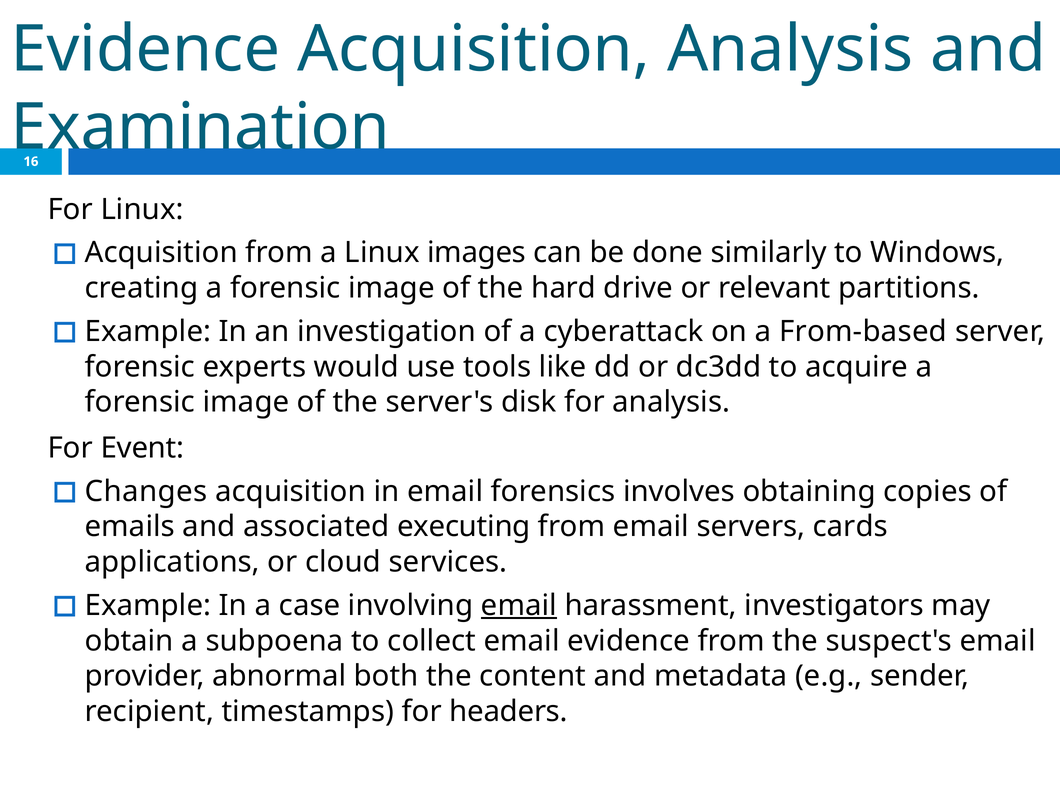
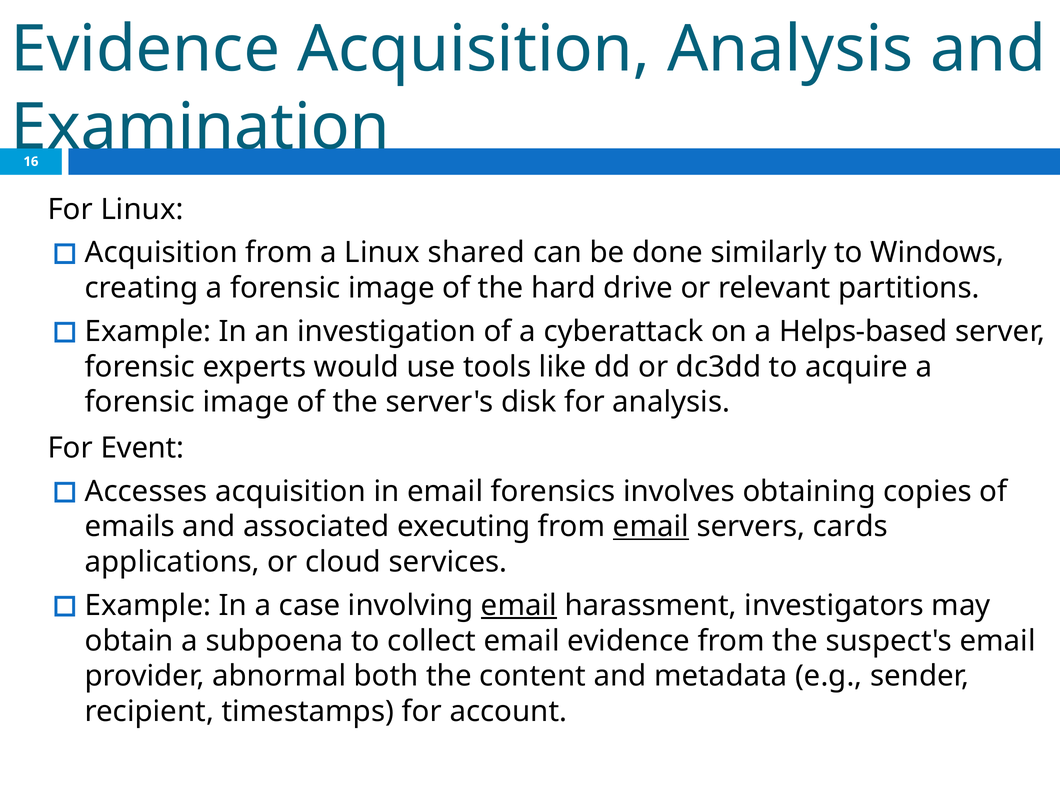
images: images -> shared (476, 253)
From-based: From-based -> Helps-based (863, 332)
Changes: Changes -> Accesses (146, 491)
email underline: none -> present (651, 527)
headers: headers -> account (508, 711)
